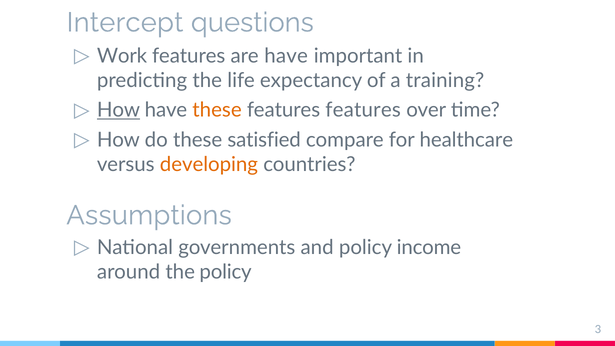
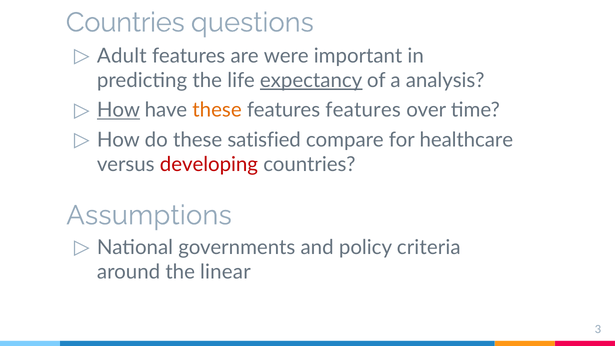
Intercept: Intercept -> Countries (125, 22)
Work: Work -> Adult (122, 56)
are have: have -> were (286, 56)
expectancy underline: none -> present (311, 80)
training: training -> analysis (445, 80)
developing colour: orange -> red (209, 164)
income: income -> criteria (429, 247)
the policy: policy -> linear (225, 272)
